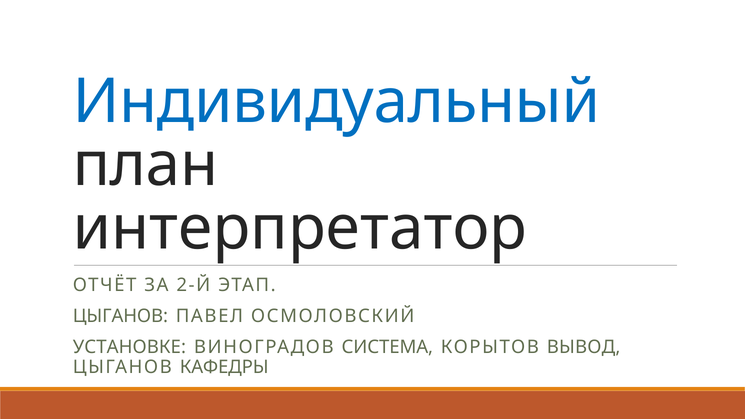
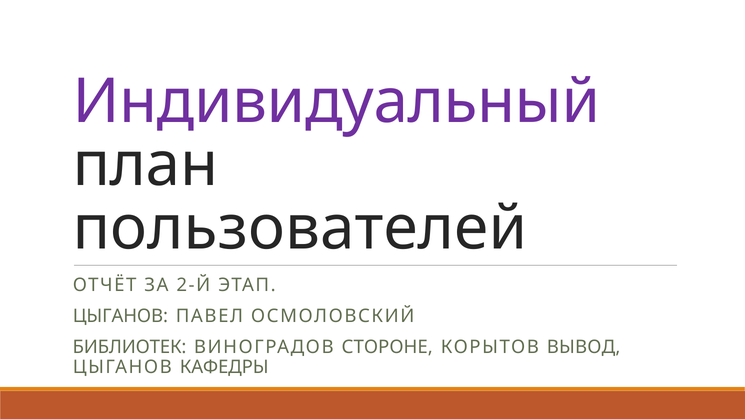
Индивидуальный colour: blue -> purple (336, 102)
интерпретатор: интерпретатор -> пользователей (300, 228)
УСТАНОВКЕ: УСТАНОВКЕ -> БИБЛИОТЕК (130, 347)
СИСТЕМА: СИСТЕМА -> СТОРОНЕ (387, 347)
